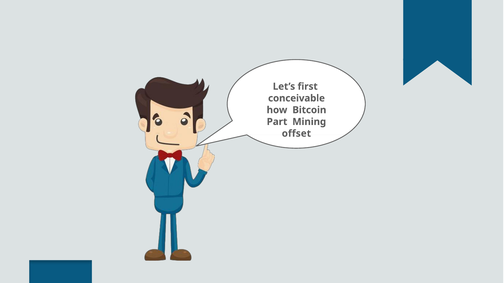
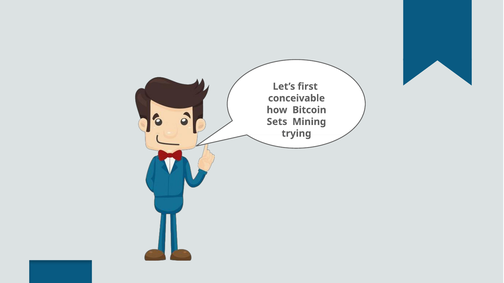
Part: Part -> Sets (277, 122)
offset: offset -> trying (296, 134)
